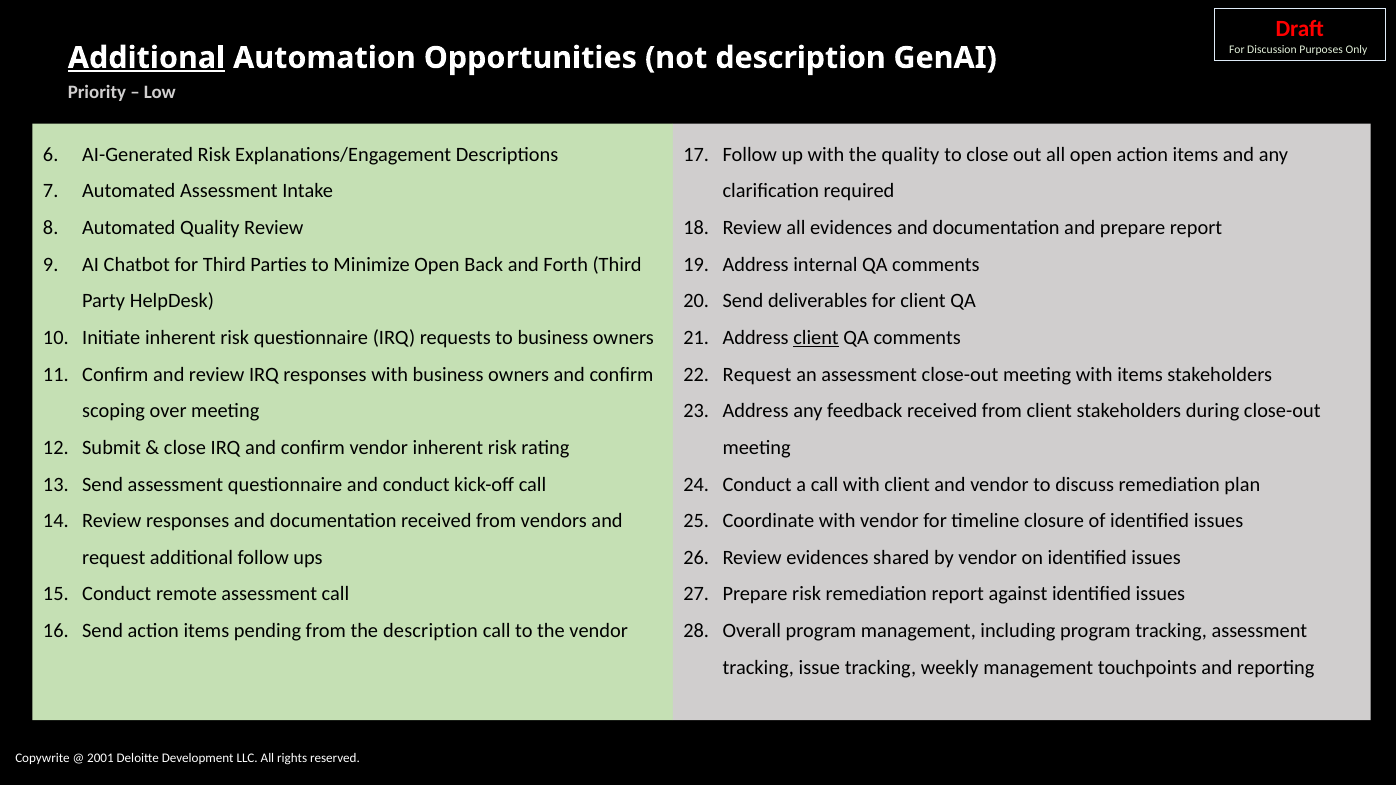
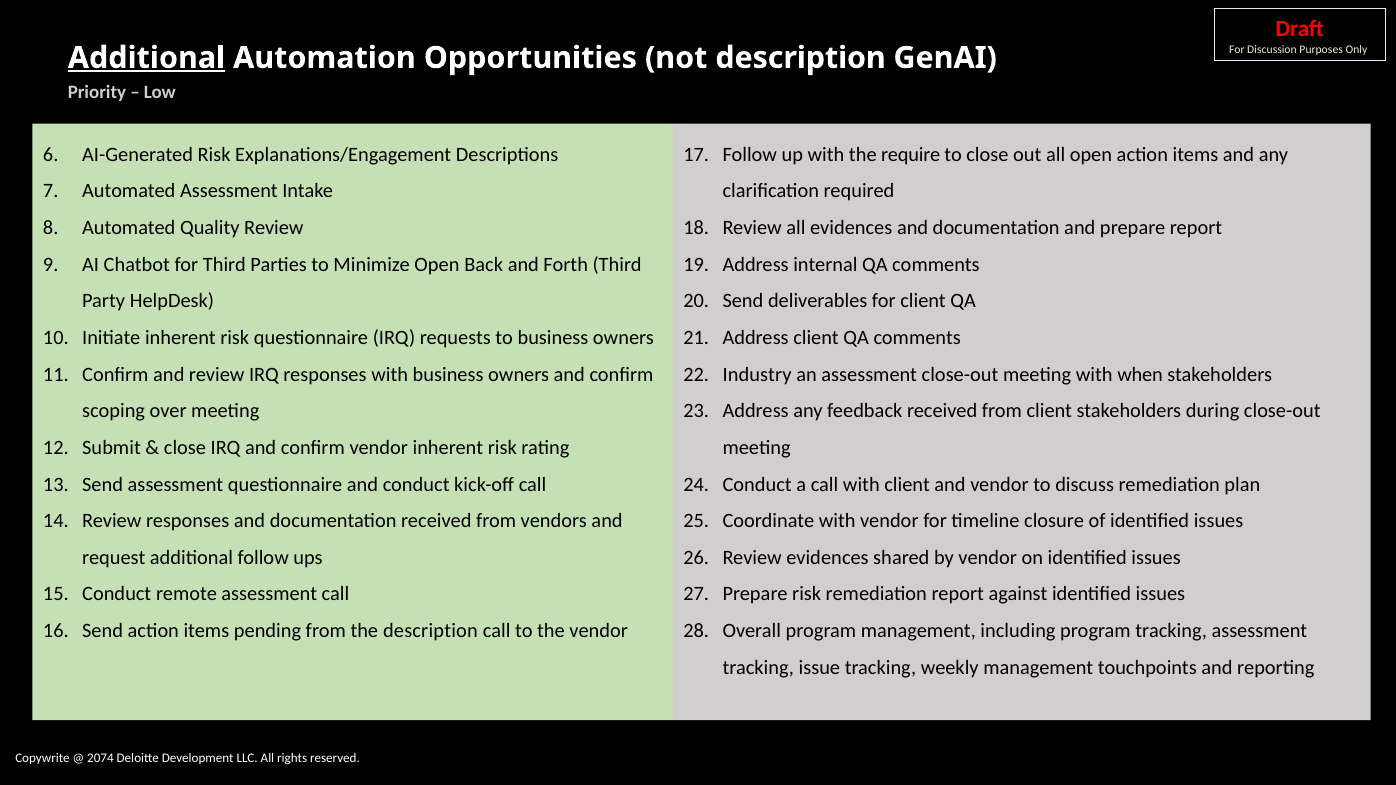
the quality: quality -> require (911, 155)
client underline: present -> none (816, 338)
Request: Request -> Industry (757, 375)
with items: items -> when (1140, 375)
2001: 2001 -> 2074 (100, 758)
